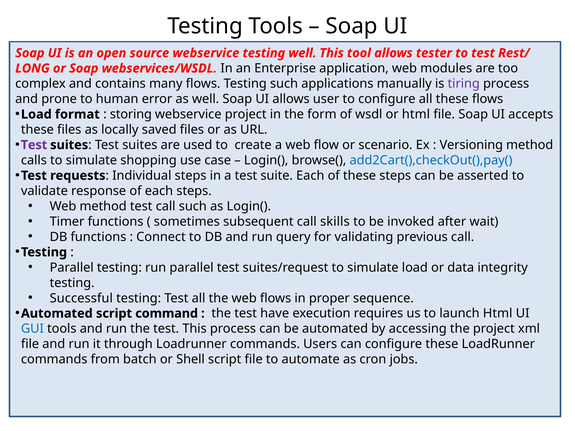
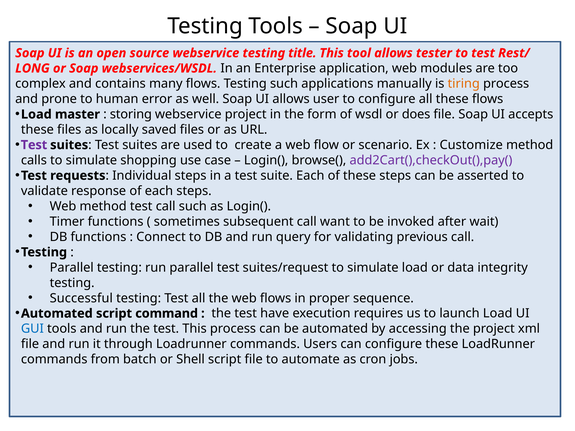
testing well: well -> title (302, 53)
tiring colour: purple -> orange (464, 84)
format: format -> master (77, 114)
or html: html -> does (416, 114)
Versioning: Versioning -> Customize (471, 145)
add2Cart(),checkOut(),pay( colour: blue -> purple (431, 160)
skills: skills -> want (335, 222)
launch Html: Html -> Load (498, 314)
